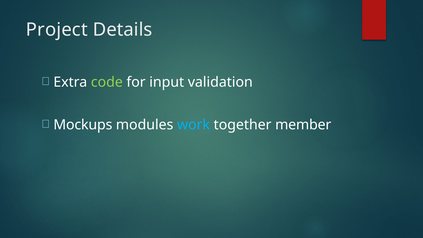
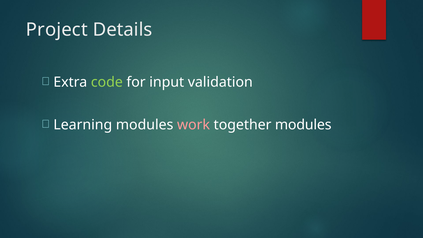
Mockups: Mockups -> Learning (83, 125)
work colour: light blue -> pink (194, 125)
together member: member -> modules (303, 125)
